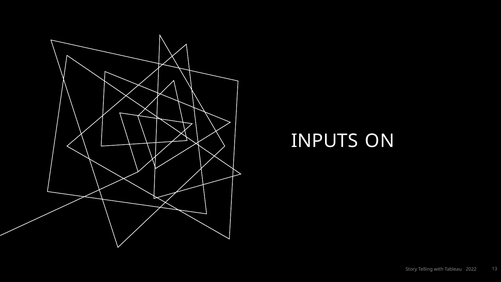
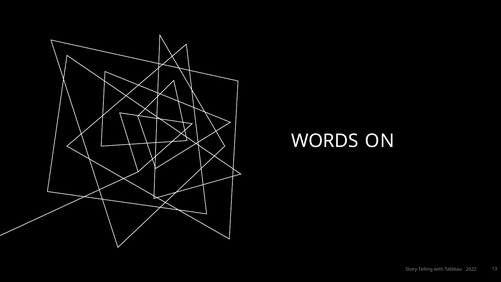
INPUTS: INPUTS -> WORDS (325, 141)
